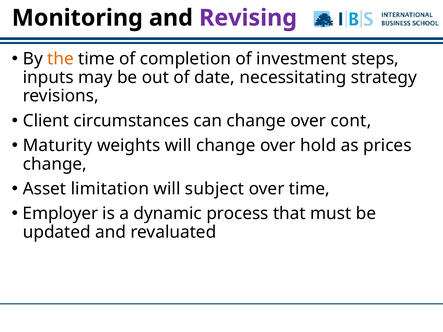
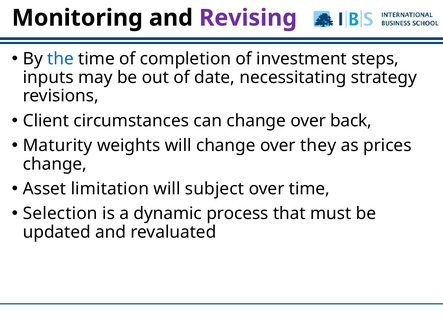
the colour: orange -> blue (61, 59)
cont: cont -> back (351, 121)
hold: hold -> they (318, 146)
Employer: Employer -> Selection (60, 214)
